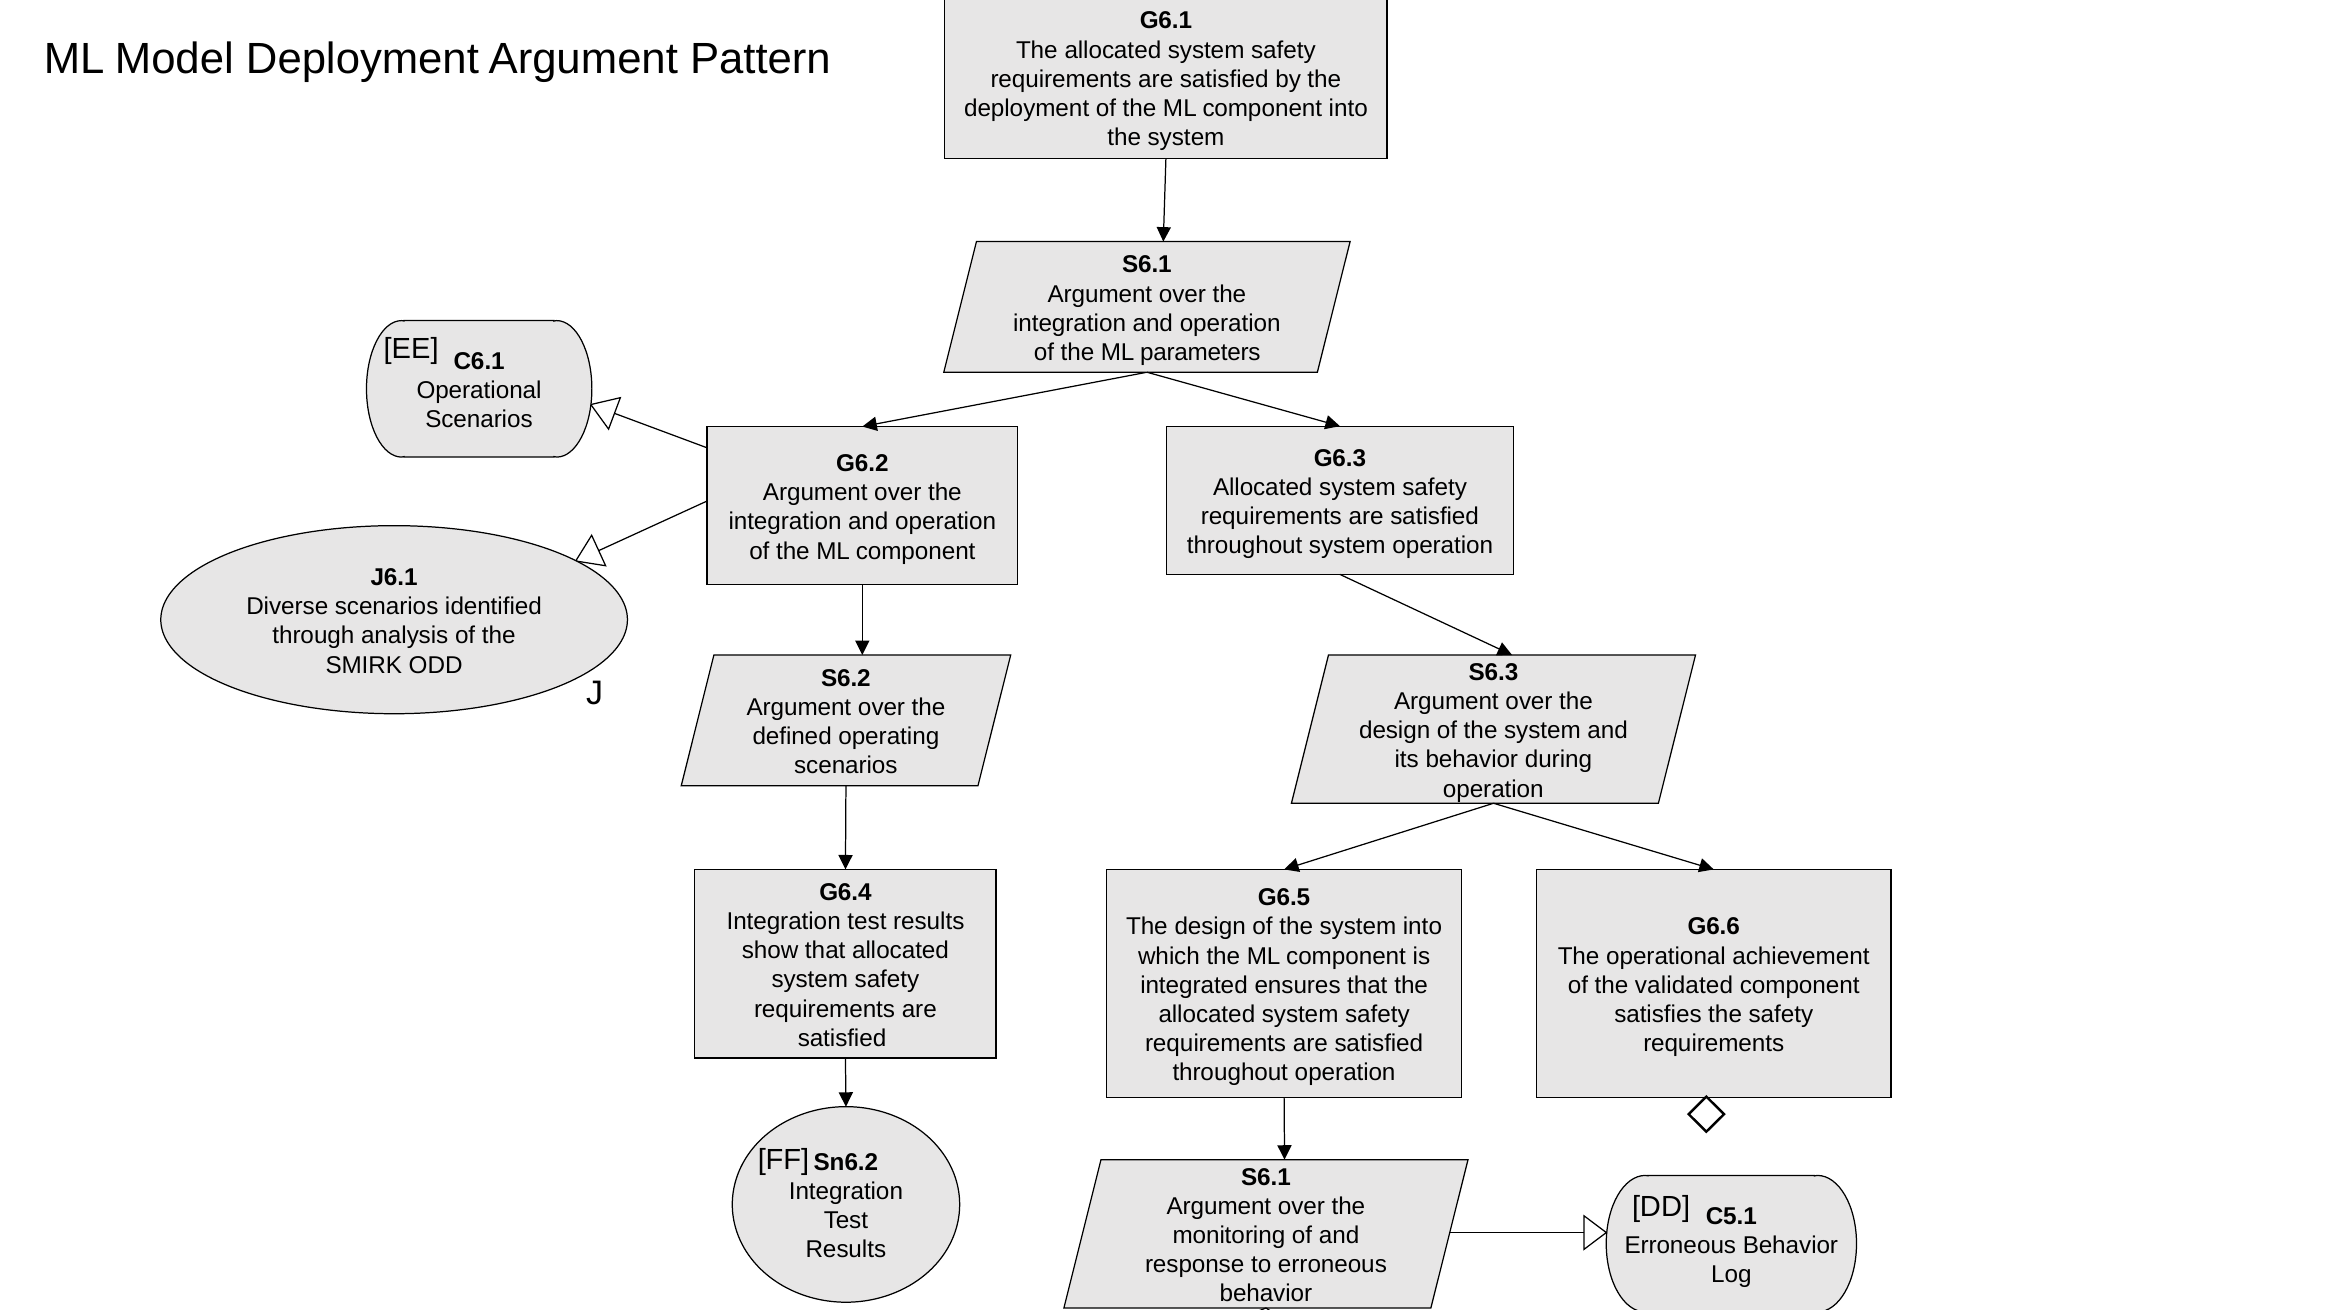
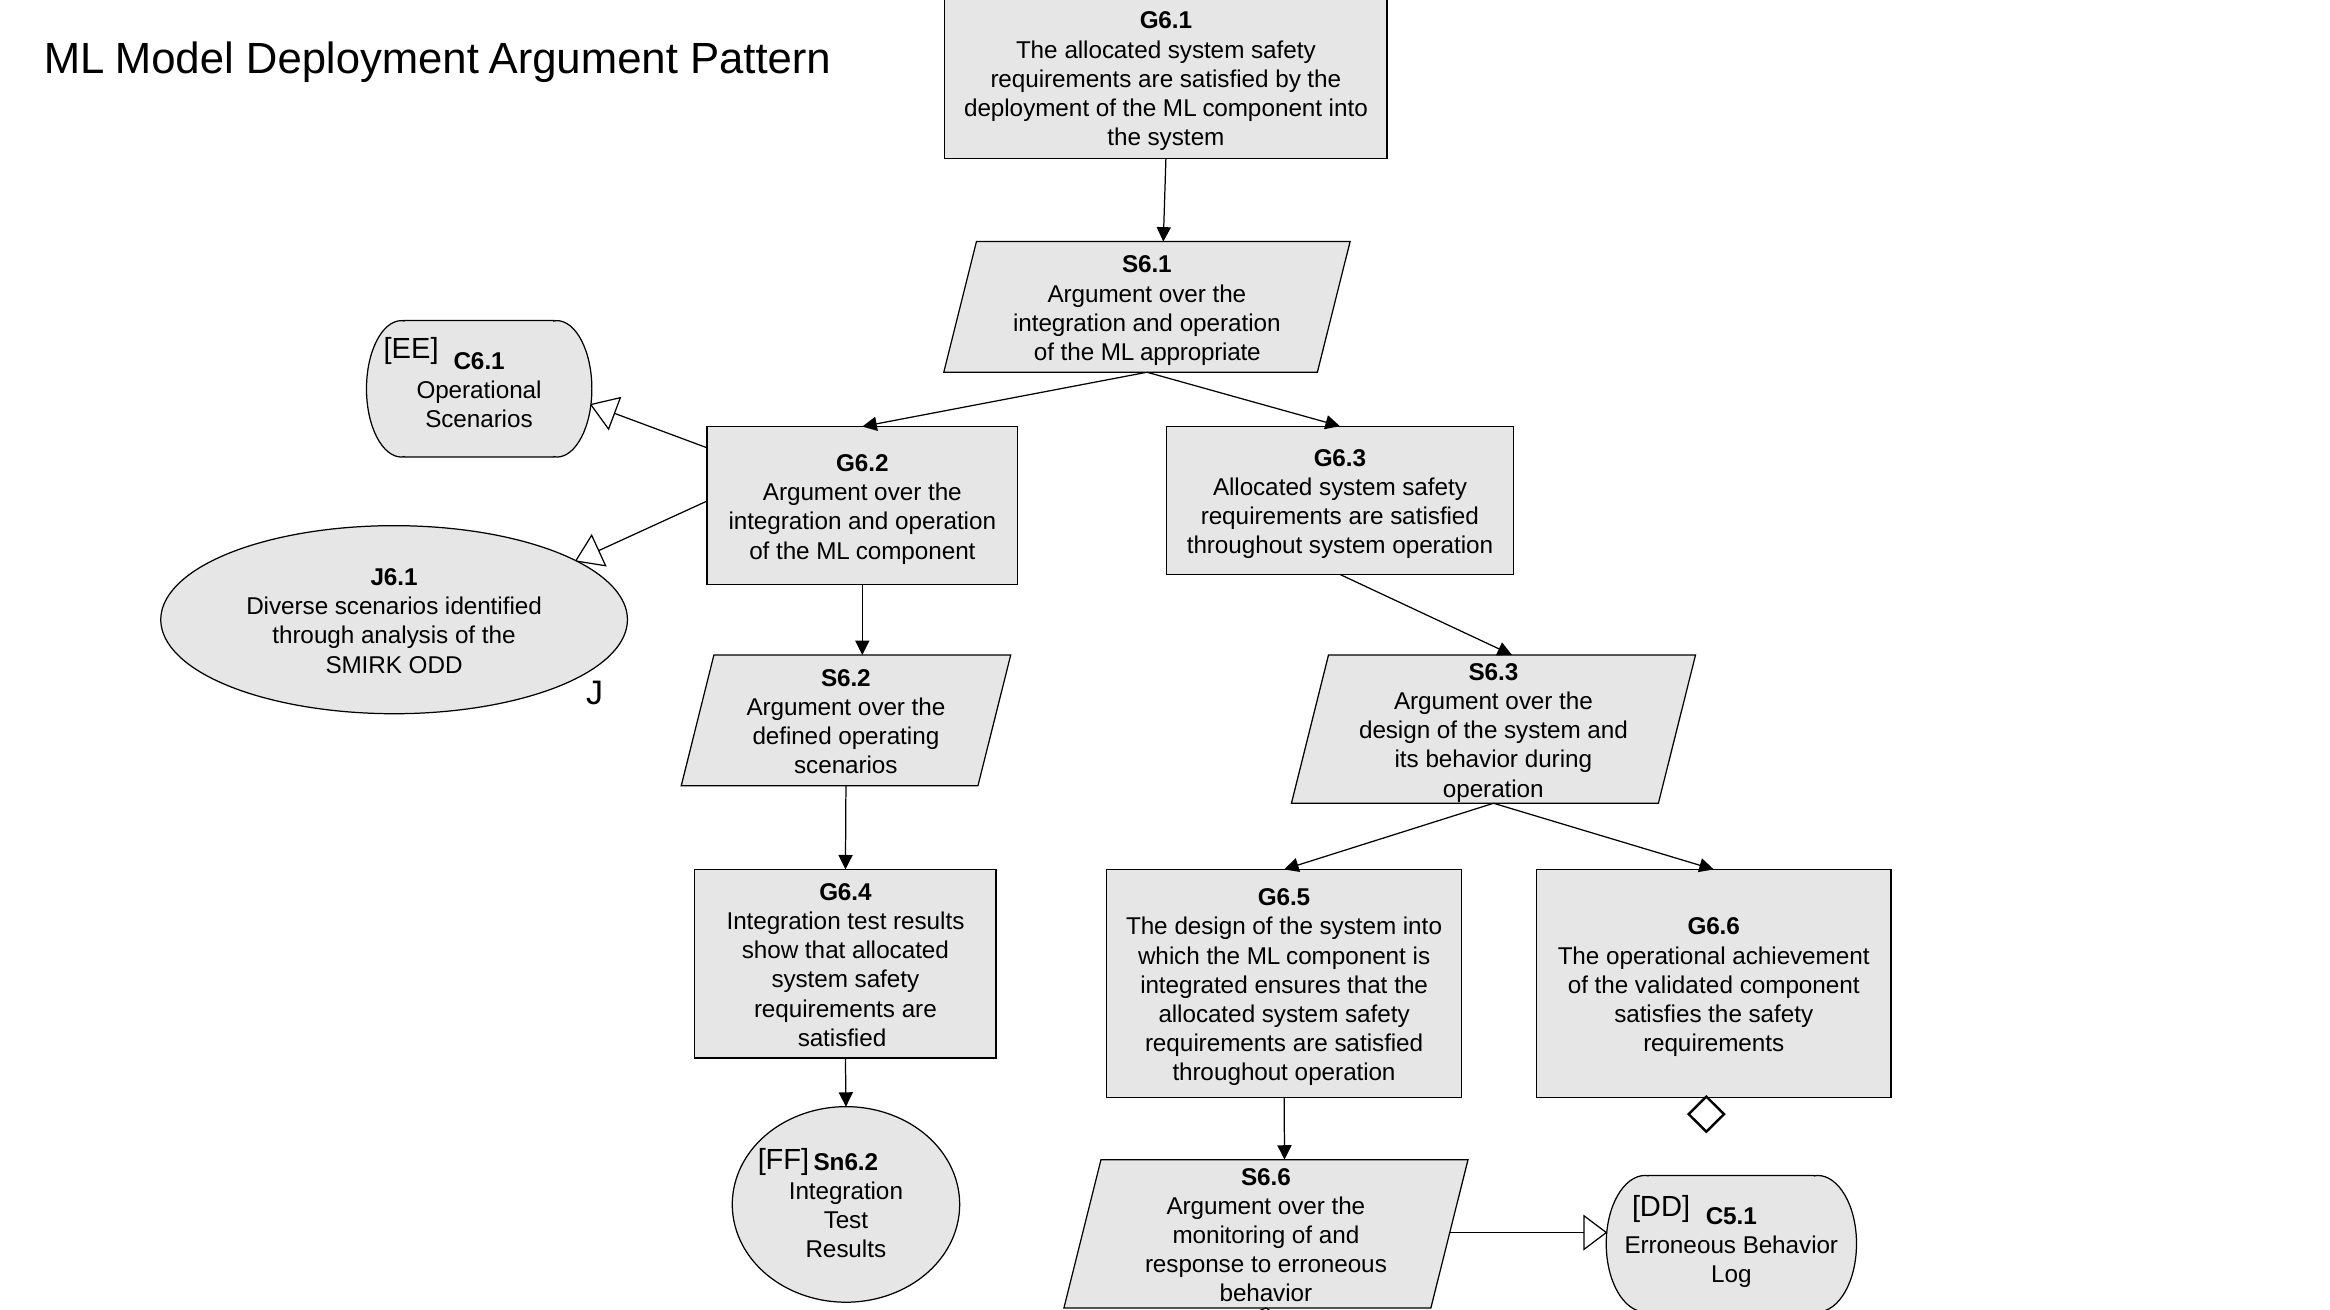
parameters: parameters -> appropriate (1200, 352)
S6.1: S6.1 -> S6.6 (1266, 1178)
